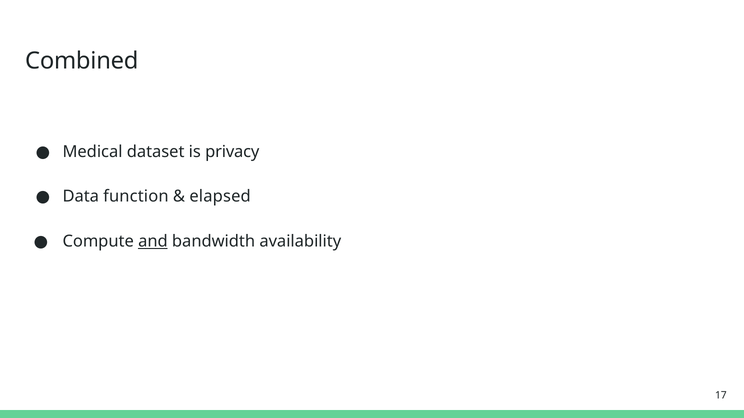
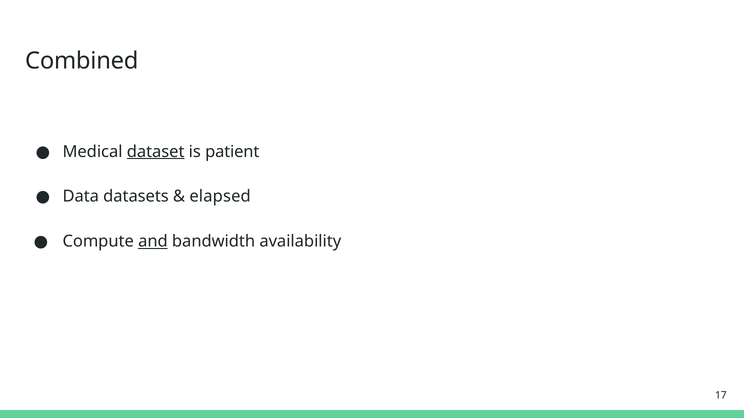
dataset underline: none -> present (156, 152)
privacy: privacy -> patient (232, 152)
function: function -> datasets (136, 197)
